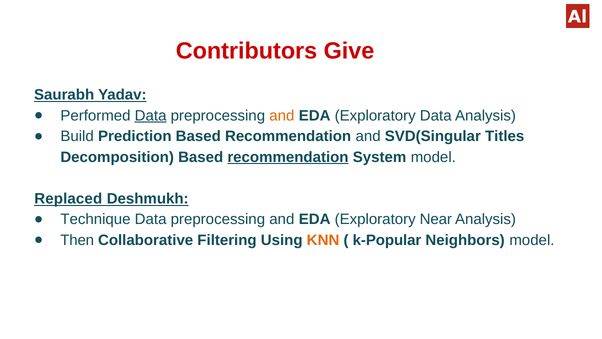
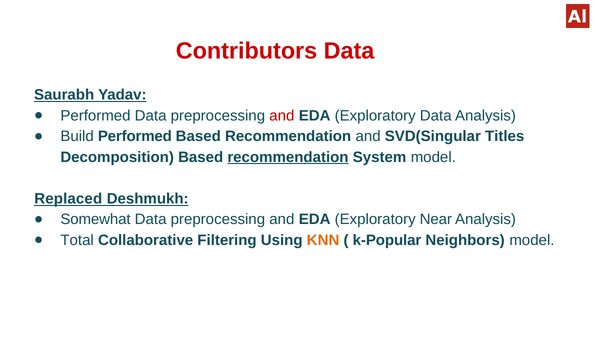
Contributors Give: Give -> Data (349, 51)
Data underline: present -> none (151, 115)
and colour: orange -> red (282, 115)
Build Prediction: Prediction -> Performed (135, 136)
Technique: Technique -> Somewhat (96, 219)
Then: Then -> Total (77, 240)
